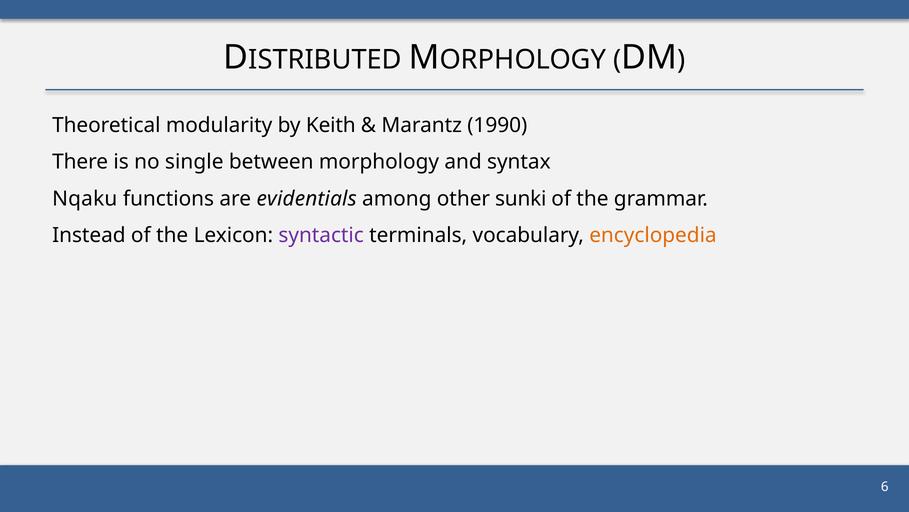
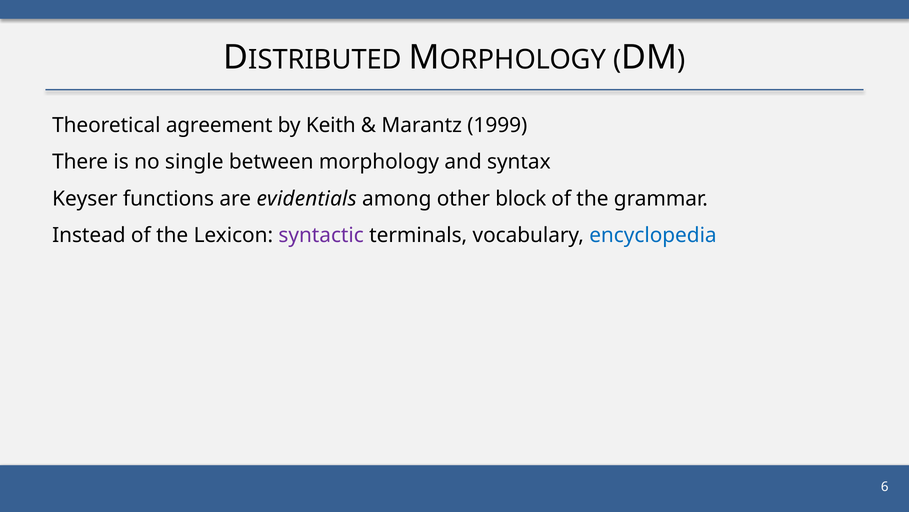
modularity: modularity -> agreement (219, 125)
1990: 1990 -> 1999 (497, 125)
Nqaku: Nqaku -> Keyser (85, 198)
sunki: sunki -> block (521, 198)
encyclopedia colour: orange -> blue (653, 235)
